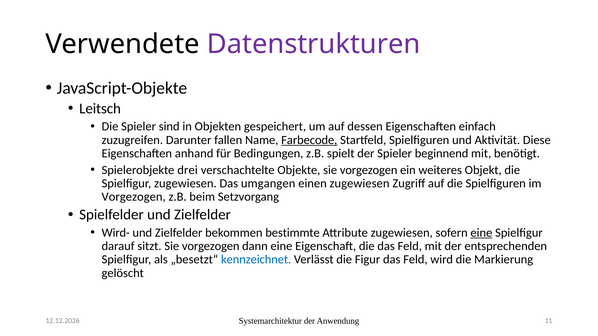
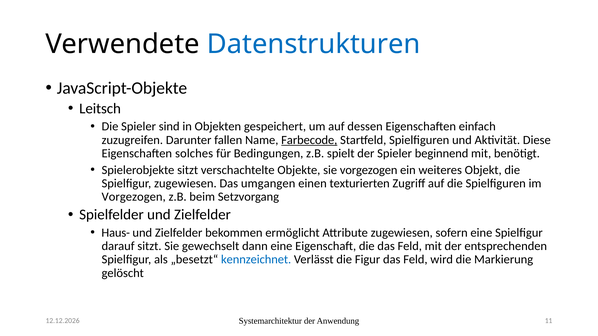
Datenstrukturen colour: purple -> blue (314, 44)
anhand: anhand -> solches (194, 154)
Spielerobjekte drei: drei -> sitzt (188, 170)
einen zugewiesen: zugewiesen -> texturierten (360, 184)
Wird-: Wird- -> Haus- (116, 233)
bestimmte: bestimmte -> ermöglicht (292, 233)
eine underline: present -> none (481, 233)
sitzt Sie vorgezogen: vorgezogen -> gewechselt (211, 246)
